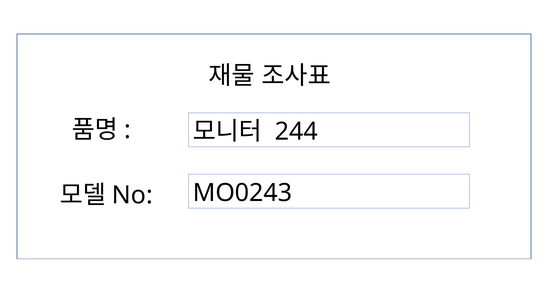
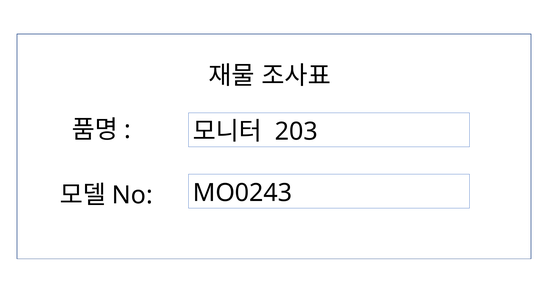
244: 244 -> 203 (296, 131)
